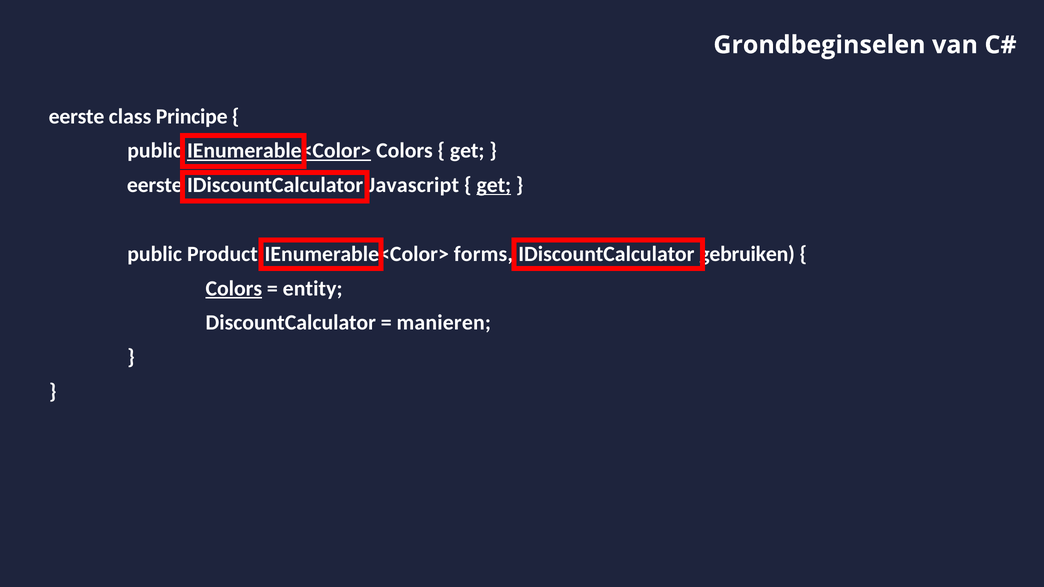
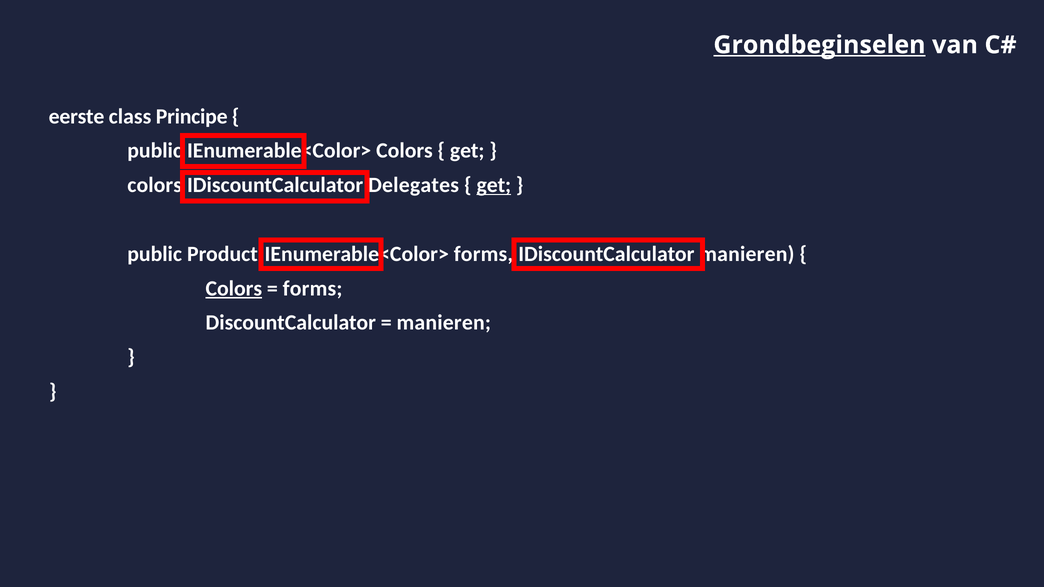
Grondbeginselen underline: none -> present (819, 45)
IEnumerable<Color> underline: present -> none (279, 151)
eerste: eerste -> colors (155, 185)
Javascript: Javascript -> Delegates (414, 185)
IDiscountCalculator gebruiken: gebruiken -> manieren (747, 254)
entity: entity -> forms (313, 288)
